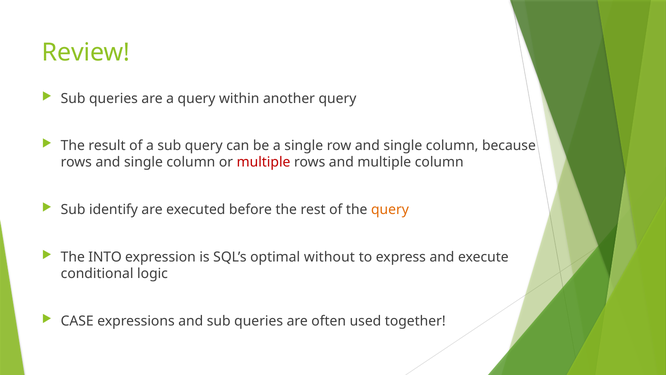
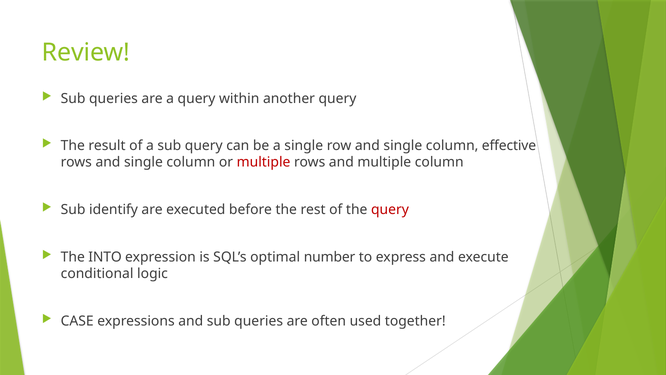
because: because -> effective (509, 146)
query colour: orange -> red (390, 209)
without: without -> number (330, 257)
